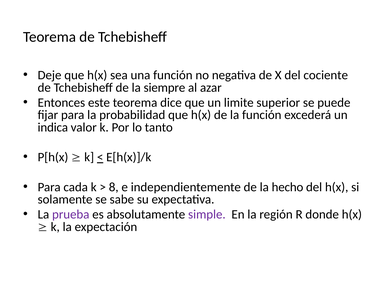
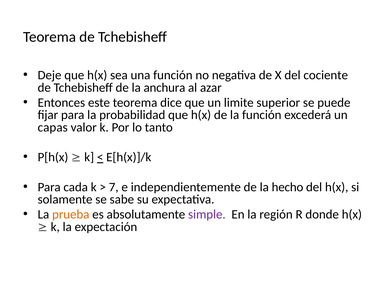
siempre: siempre -> anchura (164, 87)
indica: indica -> capas (53, 127)
8: 8 -> 7 (114, 187)
prueba colour: purple -> orange (71, 214)
